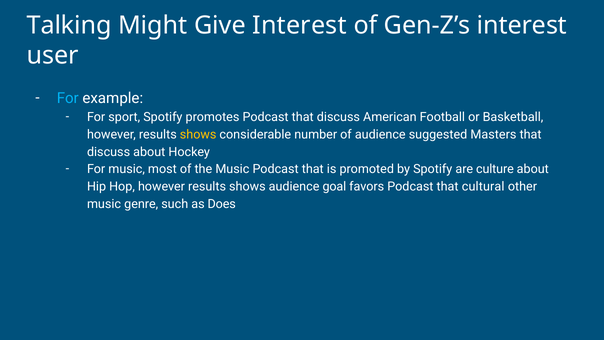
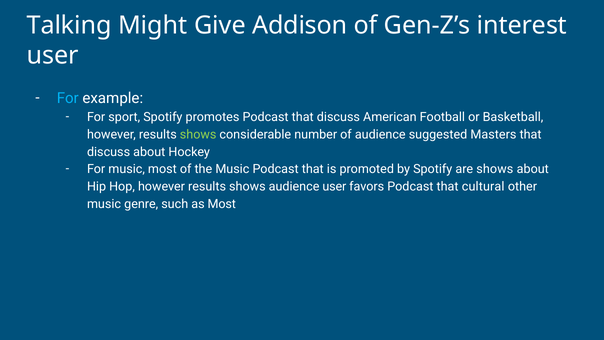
Give Interest: Interest -> Addison (300, 25)
shows colour: yellow -> light green (198, 134)
are culture: culture -> shows (495, 169)
audience goal: goal -> user (334, 186)
as Does: Does -> Most (222, 204)
